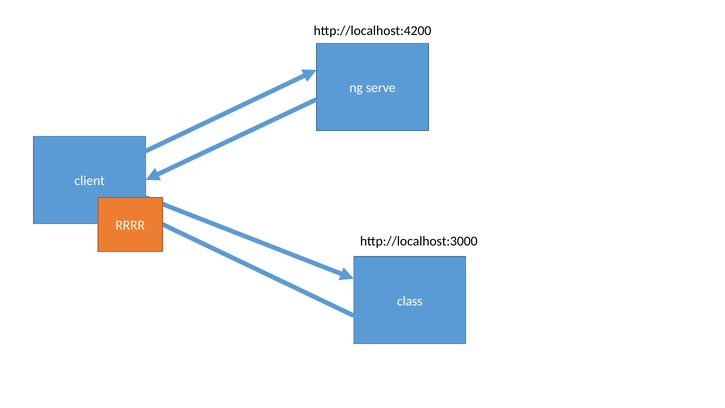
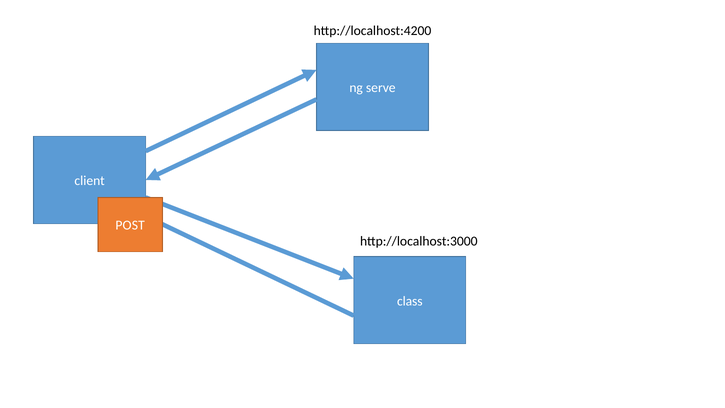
RRRR: RRRR -> POST (130, 225)
